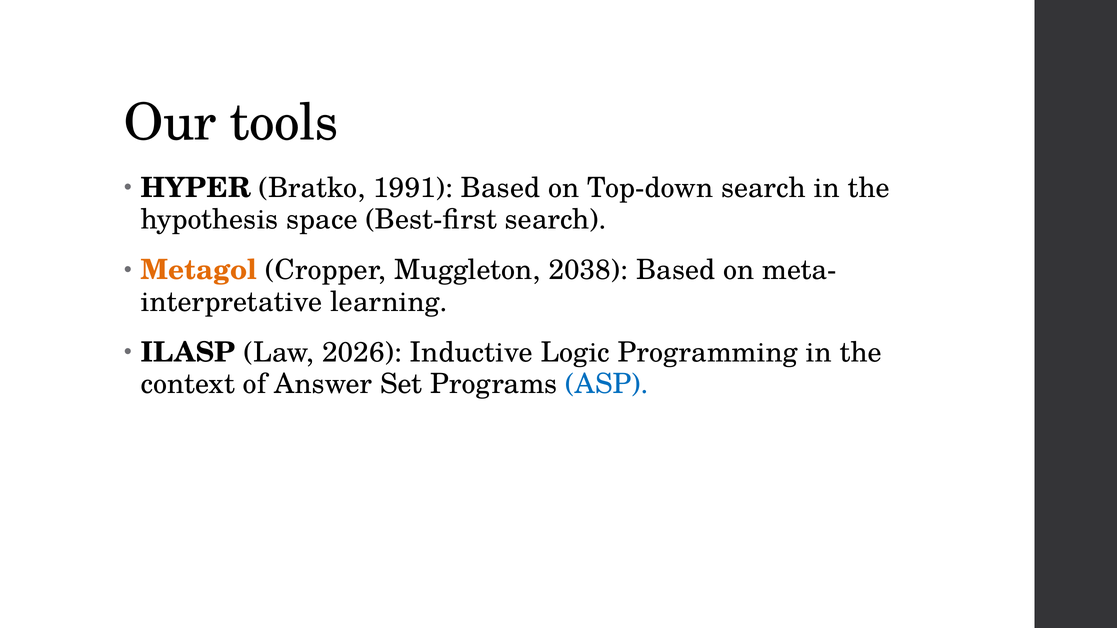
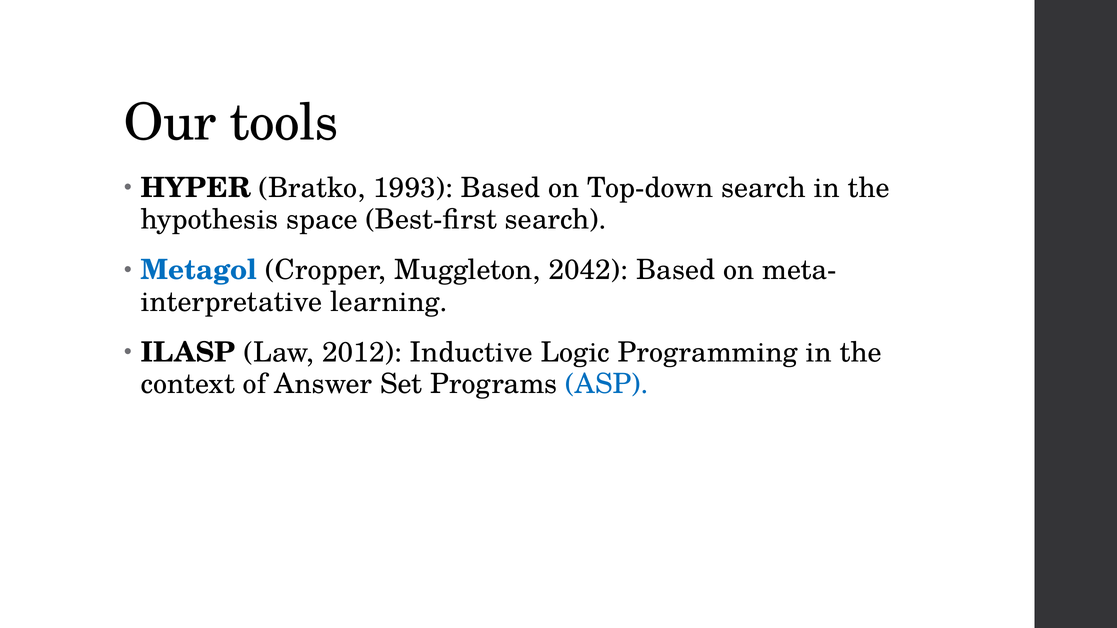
1991: 1991 -> 1993 (413, 188)
Metagol colour: orange -> blue (199, 270)
2038: 2038 -> 2042 (588, 270)
2026: 2026 -> 2012 (362, 353)
